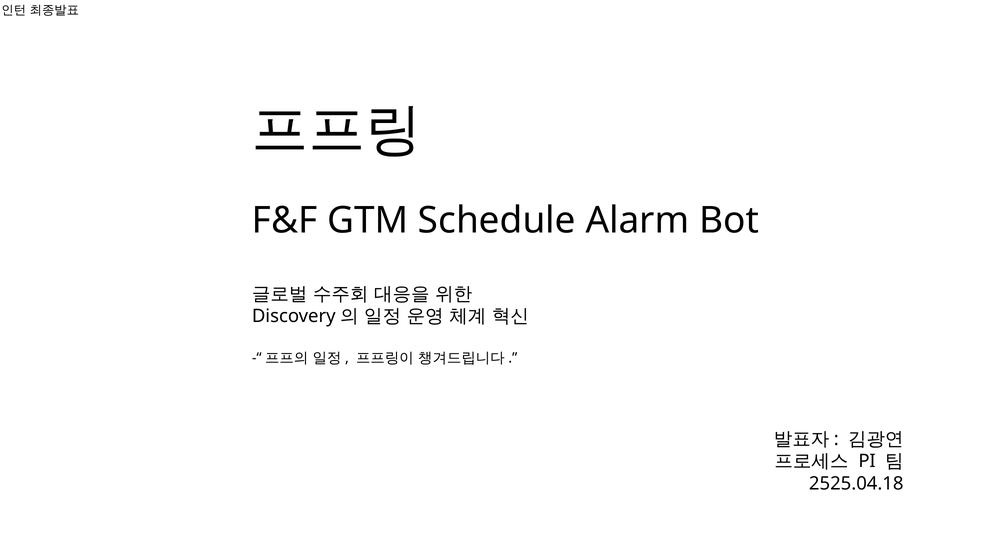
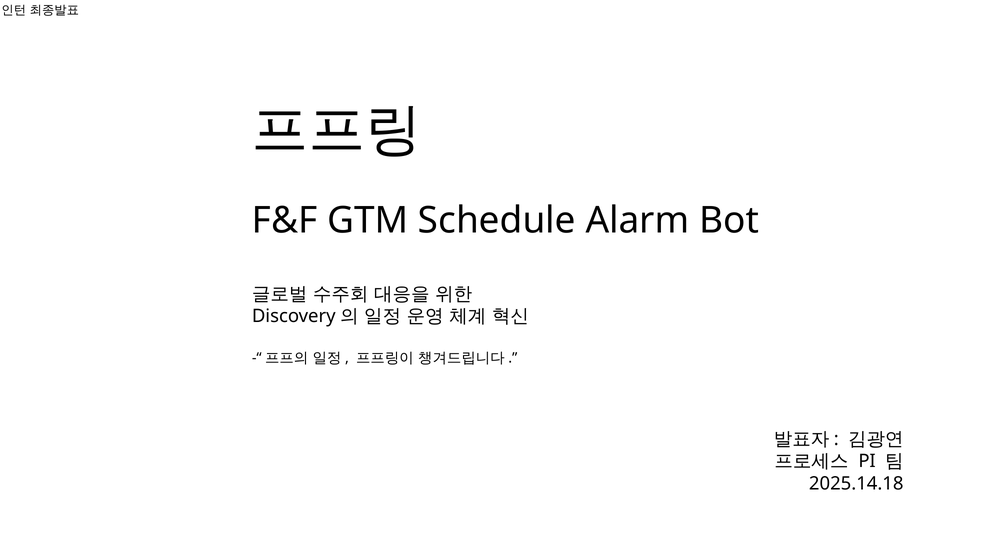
2525.04.18: 2525.04.18 -> 2025.14.18 (856, 483)
